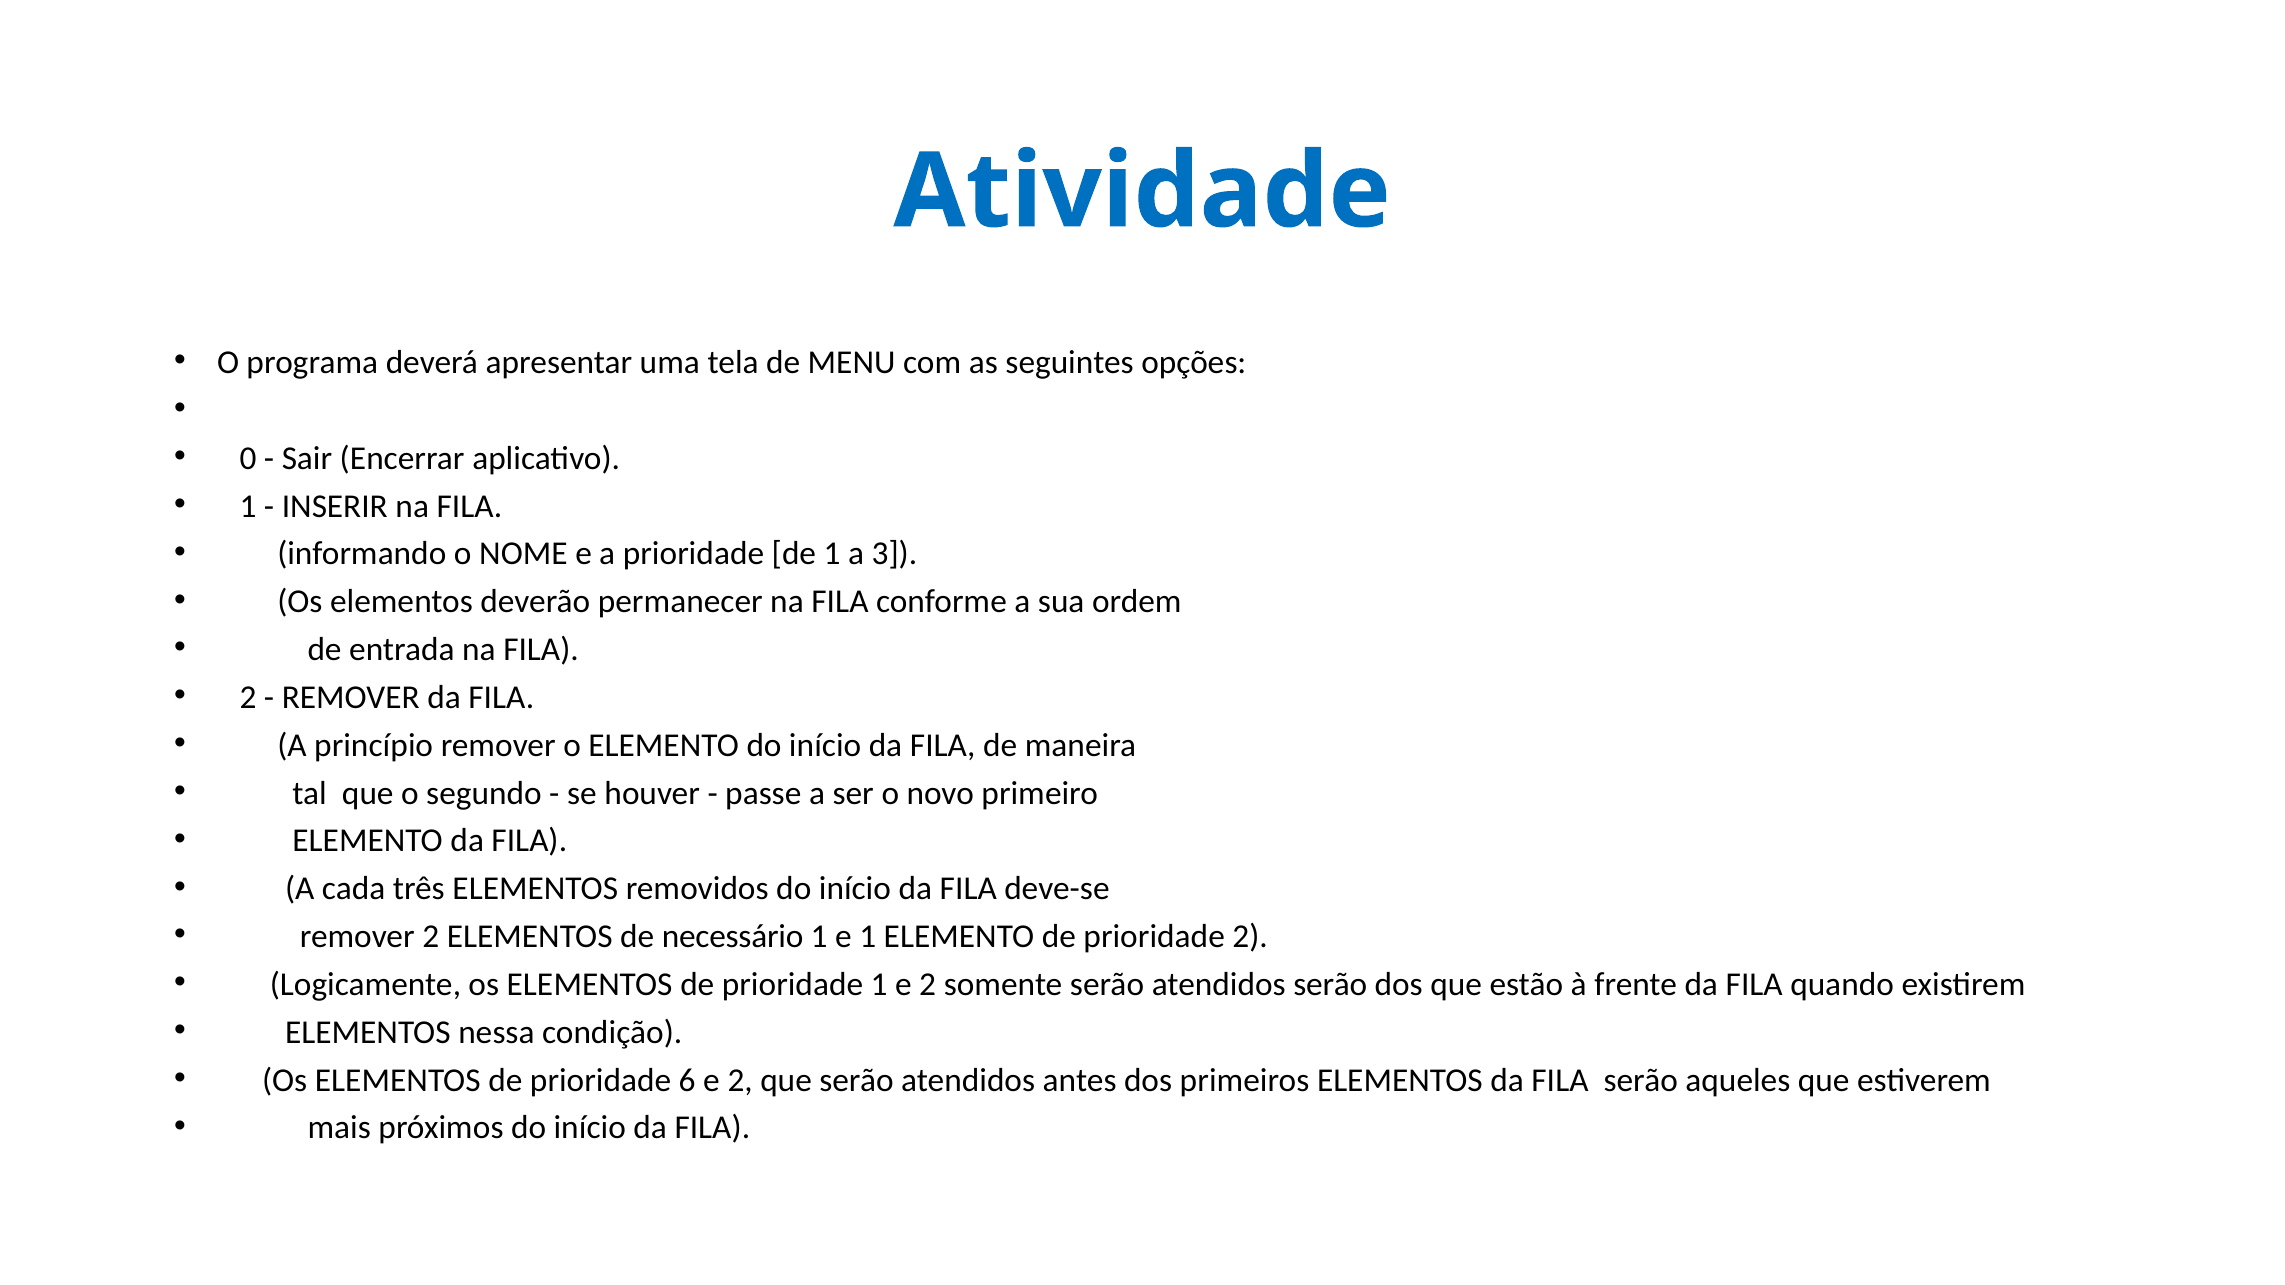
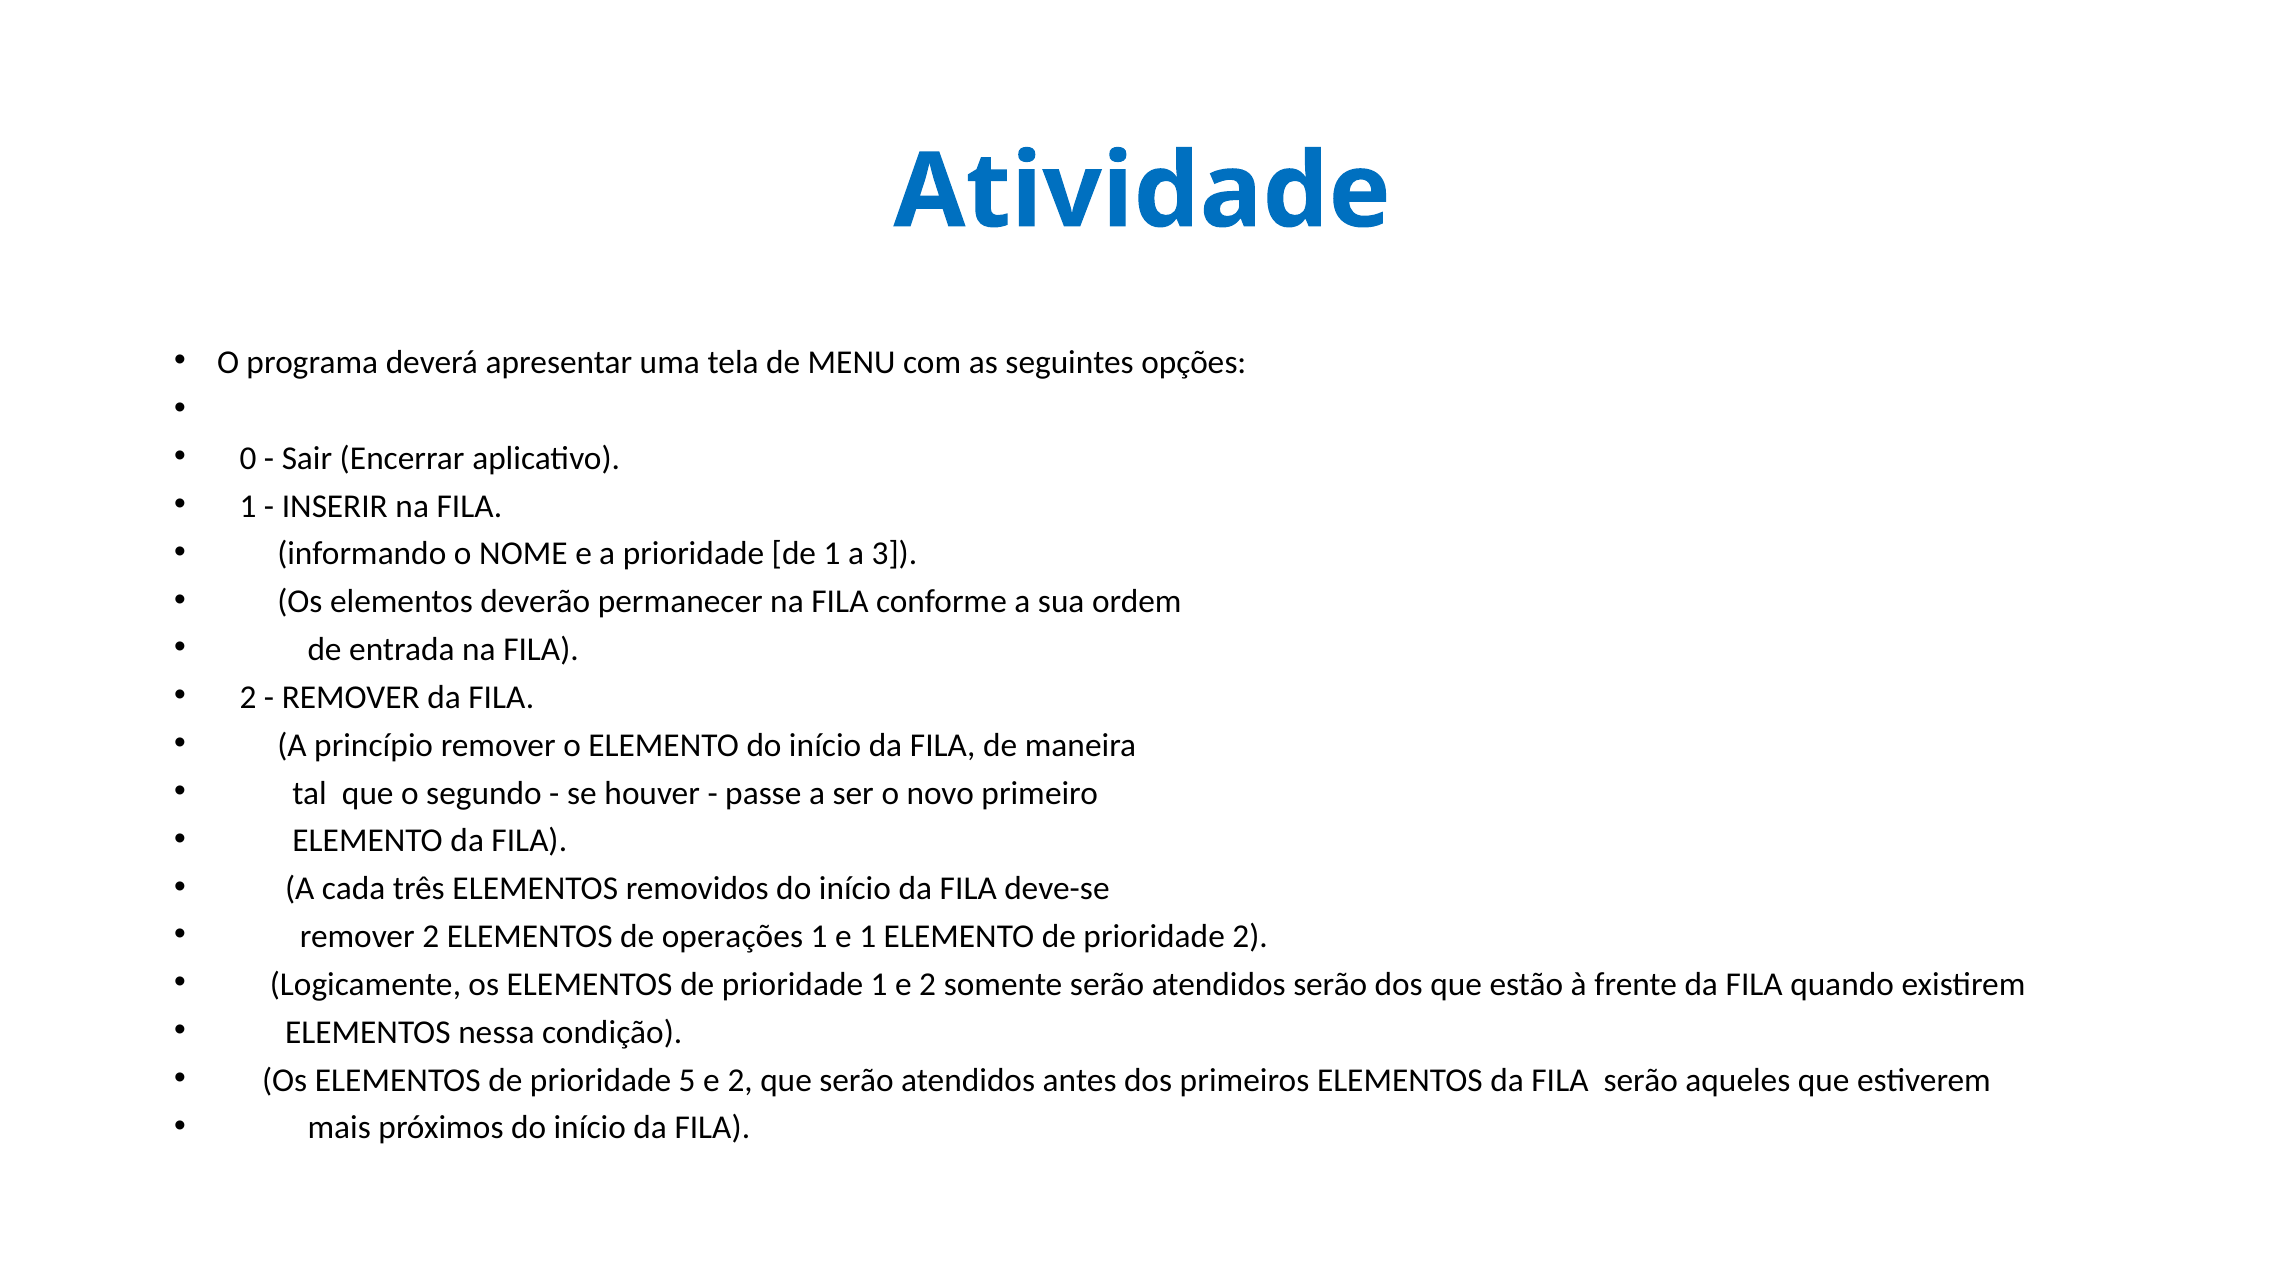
necessário: necessário -> operações (732, 937)
6: 6 -> 5 (687, 1080)
